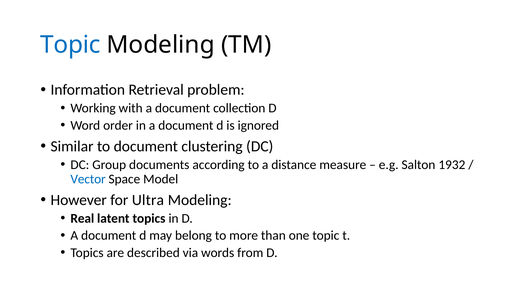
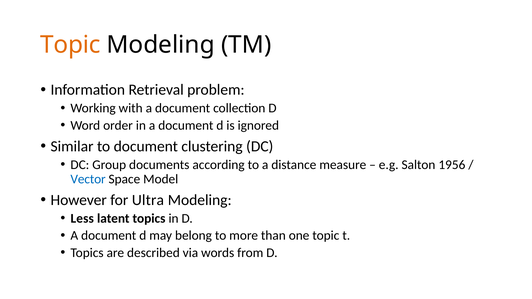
Topic colour: blue -> orange (70, 45)
1932: 1932 -> 1956 (452, 165)
Real: Real -> Less (82, 219)
